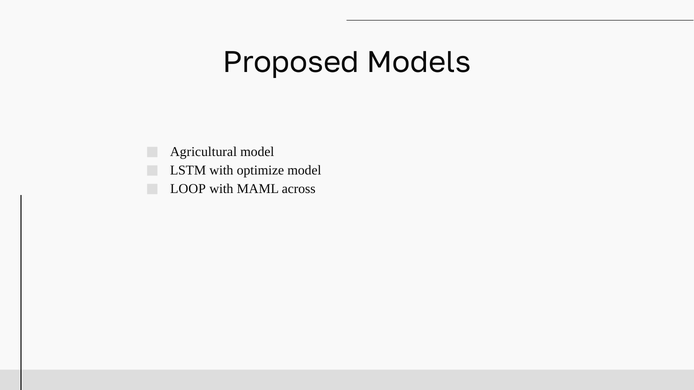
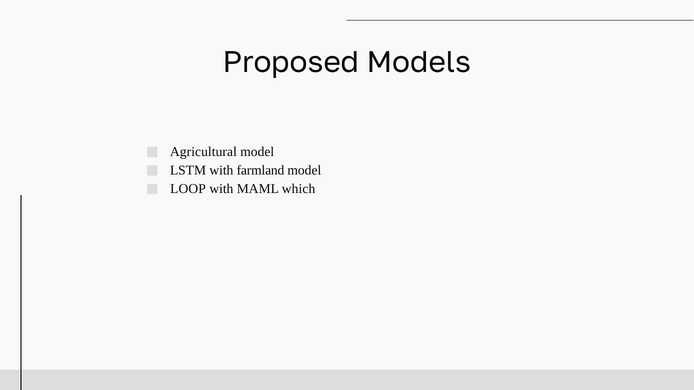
optimize: optimize -> farmland (260, 171)
across: across -> which (299, 189)
